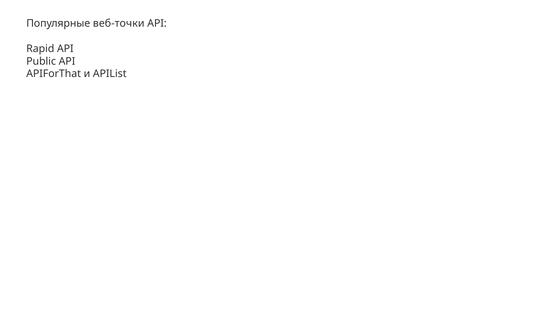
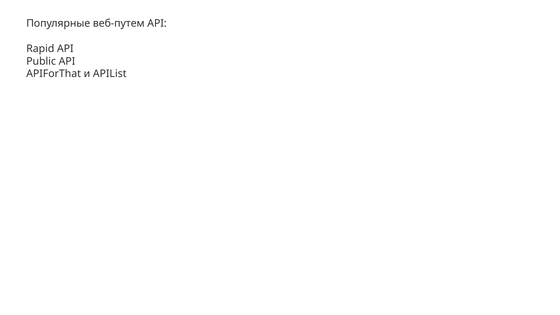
веб-точки: веб-точки -> веб-путем (119, 23)
